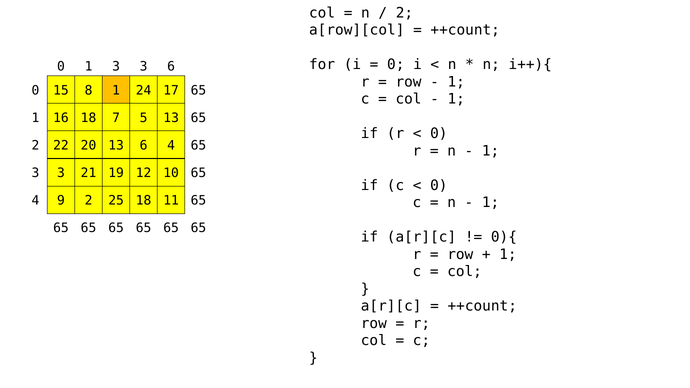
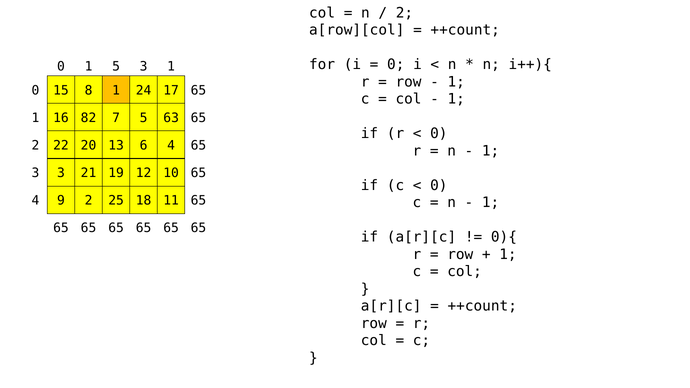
1 3: 3 -> 5 (116, 66)
3 6: 6 -> 1 (171, 66)
16 18: 18 -> 82 (89, 118)
5 13: 13 -> 63 (171, 118)
